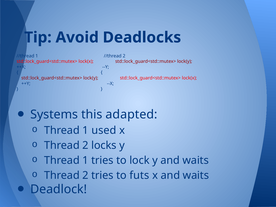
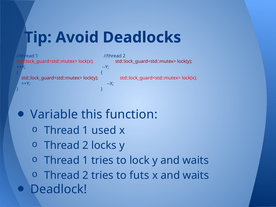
Systems: Systems -> Variable (54, 114)
adapted: adapted -> function (132, 114)
